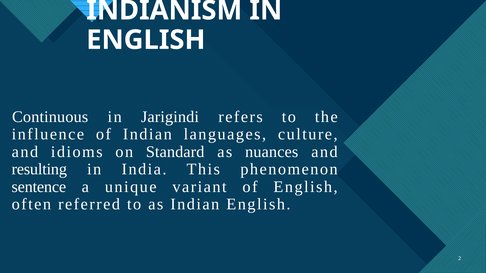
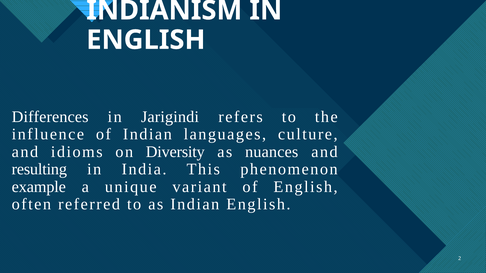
Continuous: Continuous -> Differences (50, 117)
Standard: Standard -> Diversity (175, 152)
sentence: sentence -> example (39, 187)
